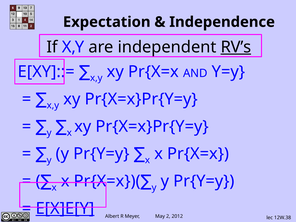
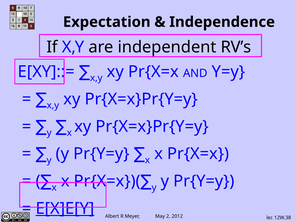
RV’s underline: present -> none (236, 47)
